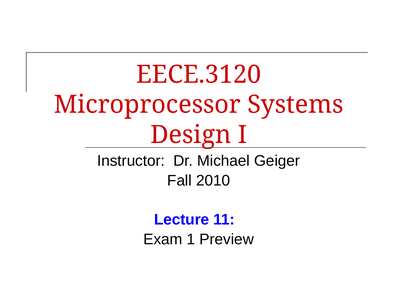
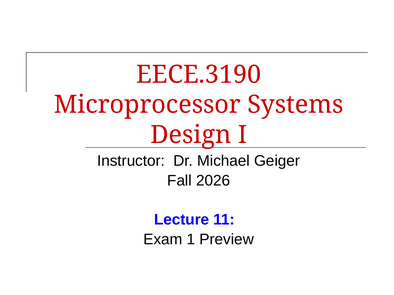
EECE.3120: EECE.3120 -> EECE.3190 (199, 75)
2010: 2010 -> 2026 (213, 181)
